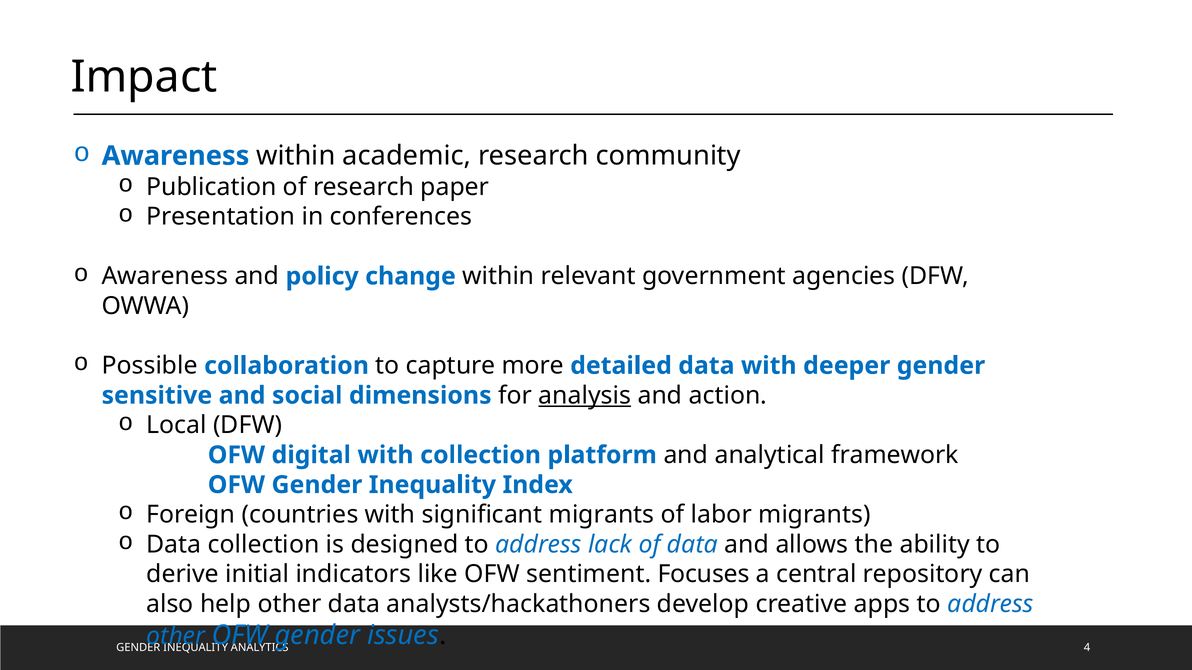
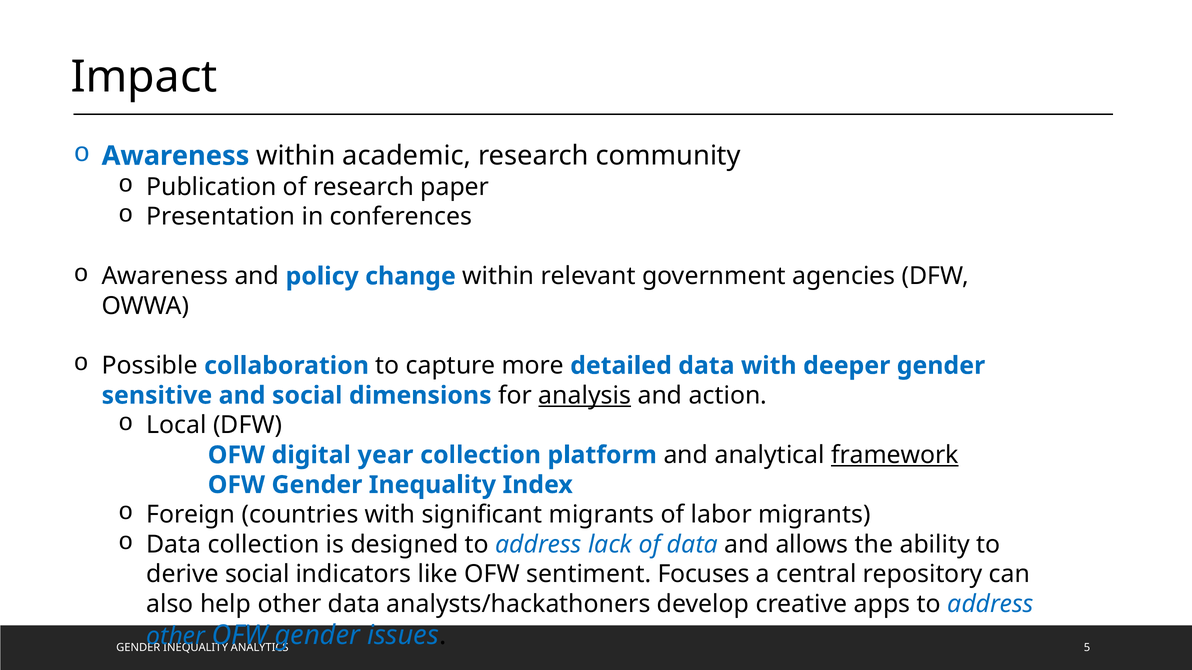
digital with: with -> year (385, 455)
framework underline: none -> present (895, 455)
derive initial: initial -> social (257, 575)
4: 4 -> 5 (1087, 648)
